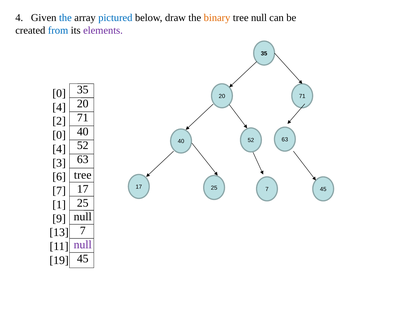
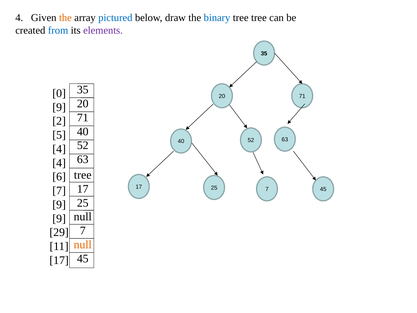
the colour: blue -> orange (65, 18)
binary colour: orange -> blue (217, 18)
tree null: null -> tree (259, 18)
4: 4 -> 9 (59, 107)
0: 0 -> 5 (59, 135)
3: 3 -> 4 (59, 163)
1: 1 -> 9 (59, 204)
13: 13 -> 29 (59, 232)
null colour: purple -> orange (83, 244)
19: 19 -> 17 (59, 260)
